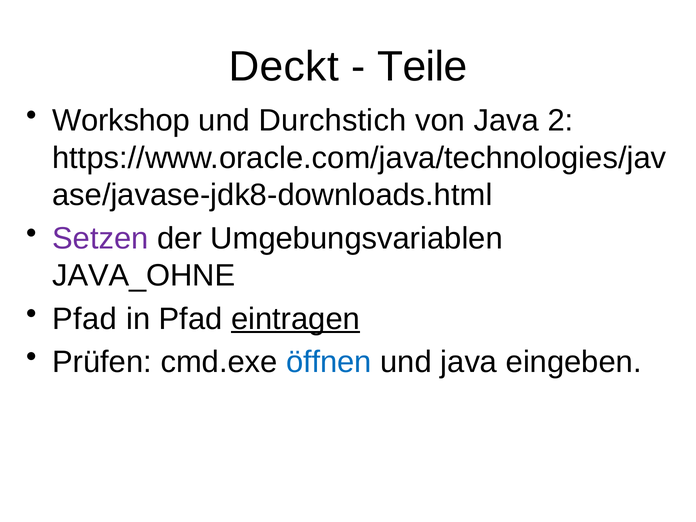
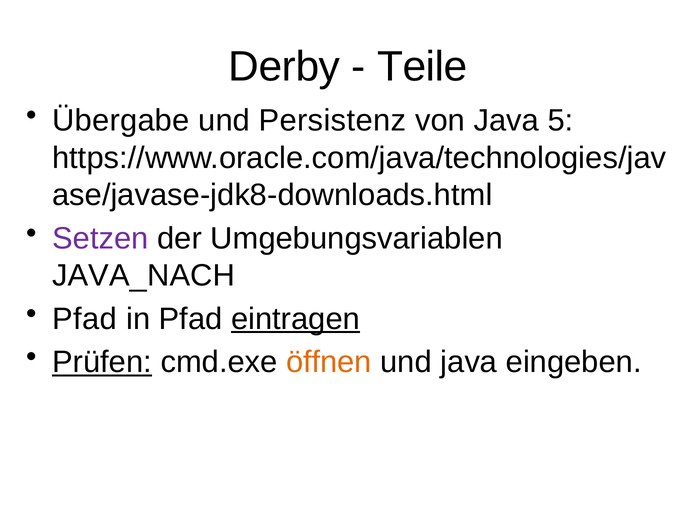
Deckt: Deckt -> Derby (284, 67)
Workshop: Workshop -> Übergabe (121, 121)
Durchstich: Durchstich -> Persistenz (332, 121)
2: 2 -> 5 (560, 121)
JAVA_OHNE: JAVA_OHNE -> JAVA_NACH (144, 275)
Prüfen underline: none -> present (102, 362)
öffnen colour: blue -> orange (329, 362)
